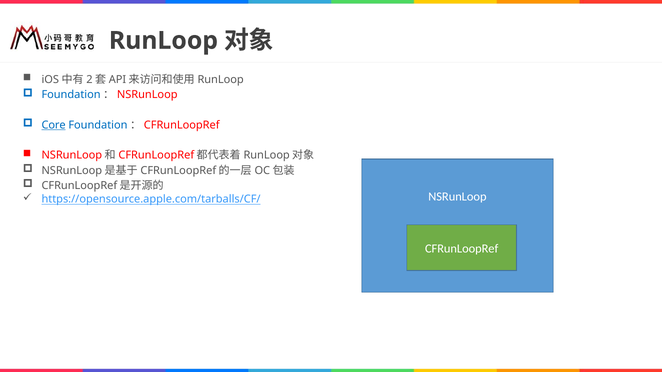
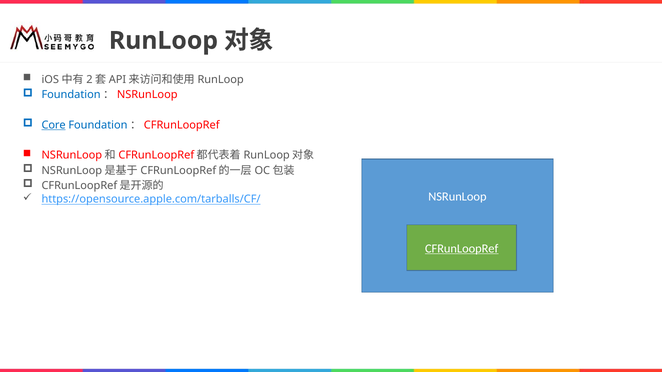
CFRunLoopRef underline: none -> present (462, 249)
